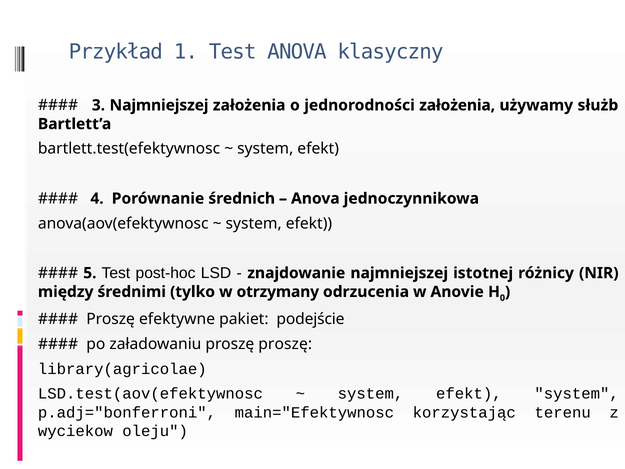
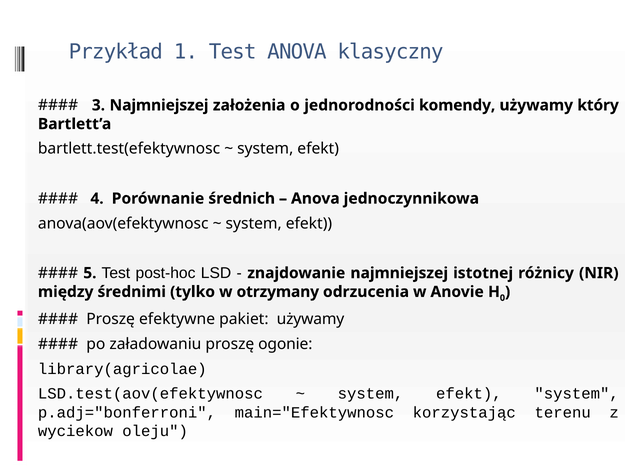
jednorodności założenia: założenia -> komendy (457, 105)
służb: służb -> który (598, 105)
pakiet podejście: podejście -> używamy (310, 319)
proszę proszę: proszę -> ogonie (285, 344)
